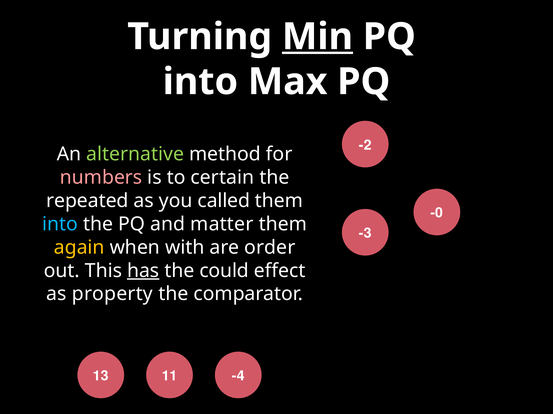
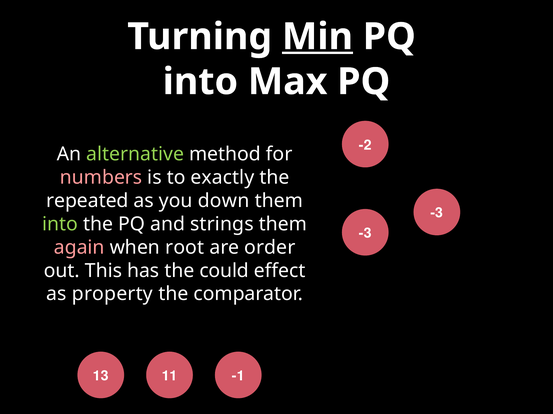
certain: certain -> exactly (222, 178)
called: called -> down (224, 201)
-0: -0 -> -3 (437, 213)
into colour: light blue -> light green (60, 224)
matter: matter -> strings (222, 224)
again colour: yellow -> pink (79, 248)
with: with -> root (185, 248)
has underline: present -> none (143, 271)
-4: -4 -> -1 (238, 377)
